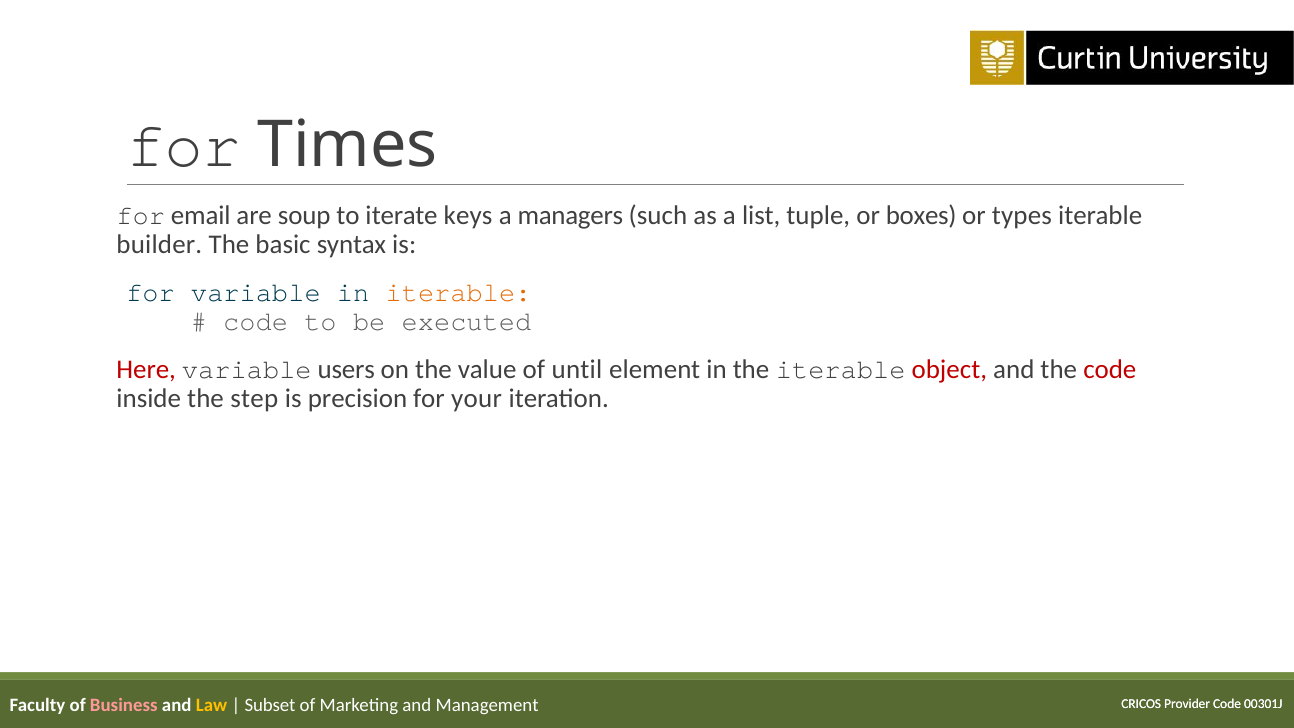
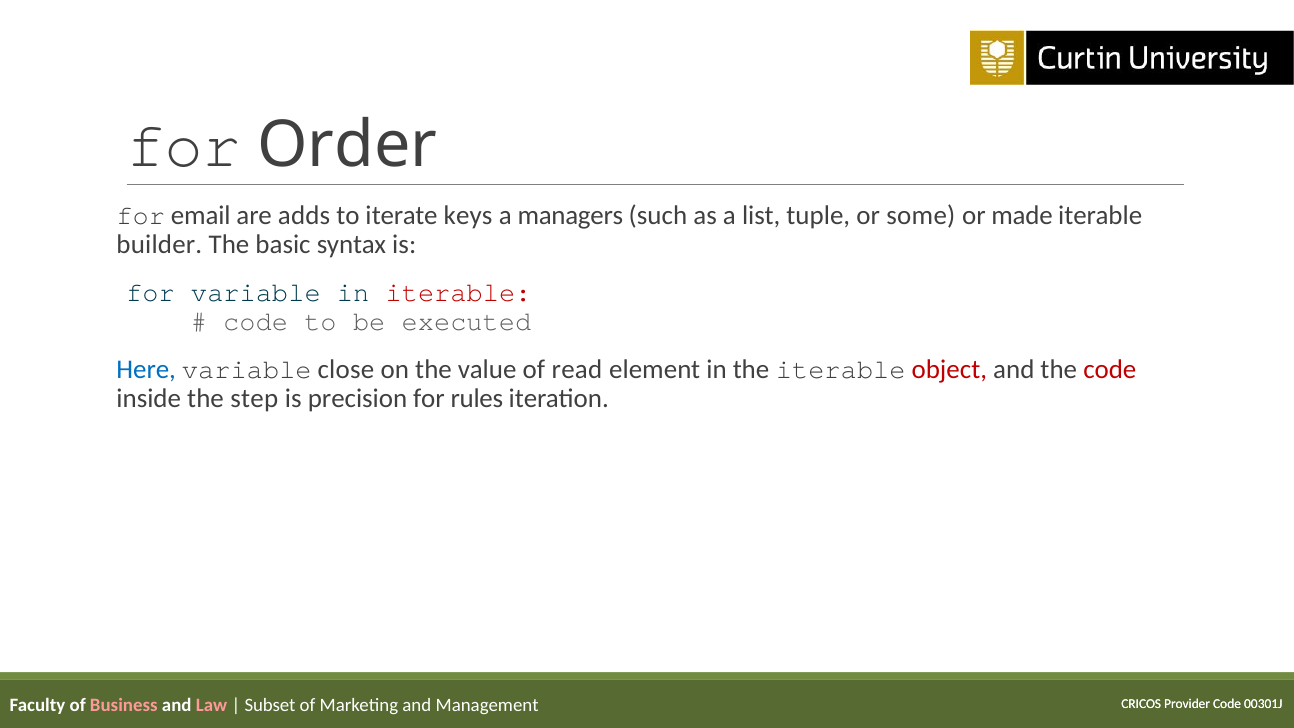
Times: Times -> Order (347, 145)
soup: soup -> adds (304, 215)
boxes: boxes -> some (921, 215)
types: types -> made (1022, 215)
iterable colour: orange -> red (459, 292)
Here colour: red -> blue (146, 369)
users: users -> close (346, 369)
until: until -> read (577, 369)
your: your -> rules (477, 398)
Law colour: yellow -> pink (211, 705)
